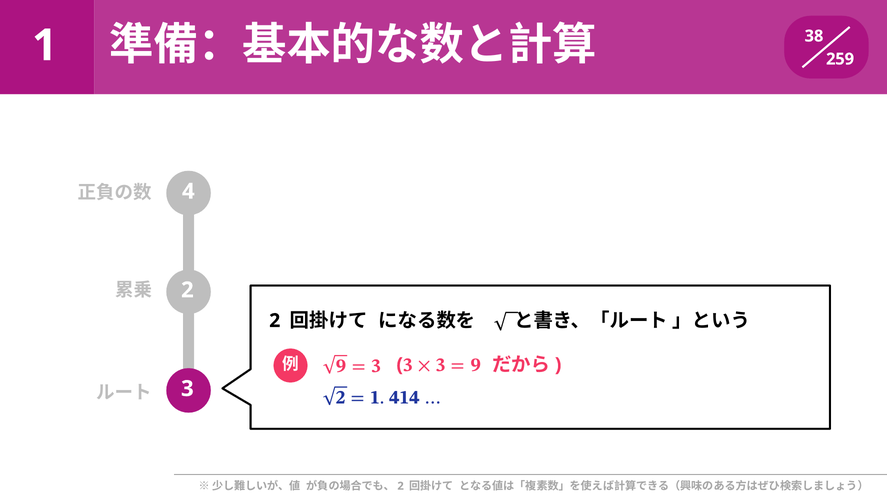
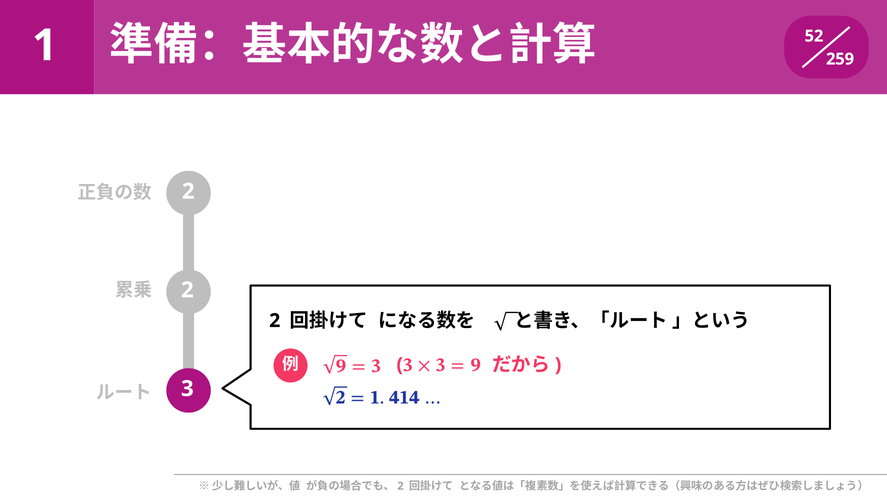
38: 38 -> 52 (814, 36)
4: 4 -> 2 (188, 191)
